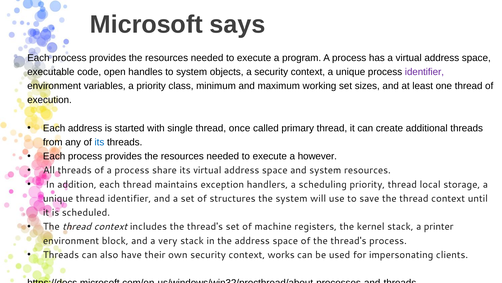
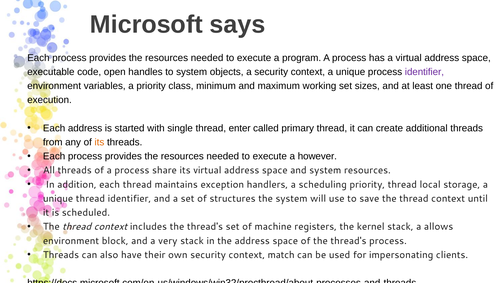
once: once -> enter (240, 128)
its colour: blue -> orange (99, 142)
printer: printer -> allows (439, 226)
works: works -> match (281, 254)
